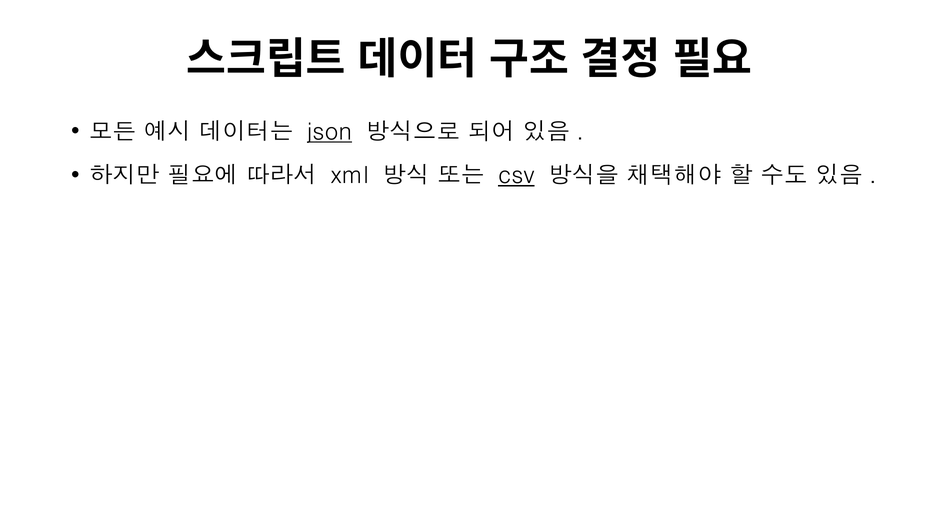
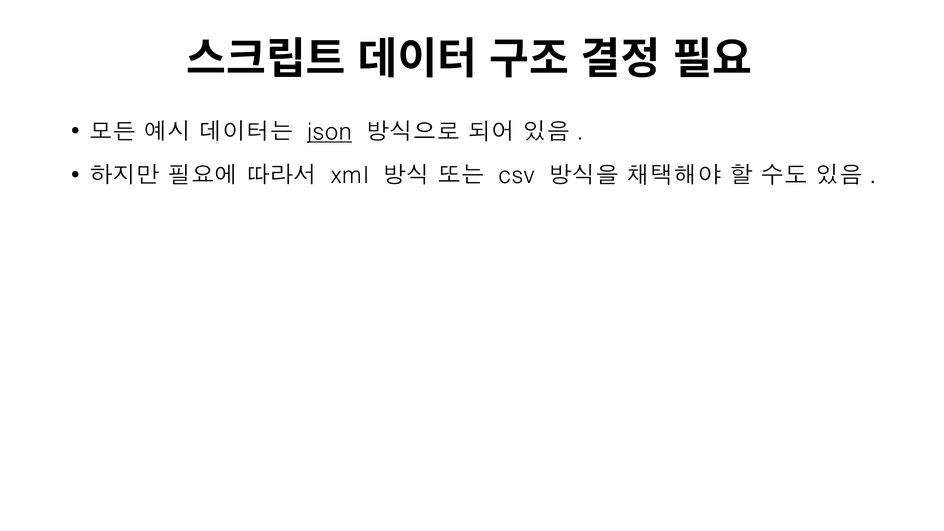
csv underline: present -> none (516, 176)
